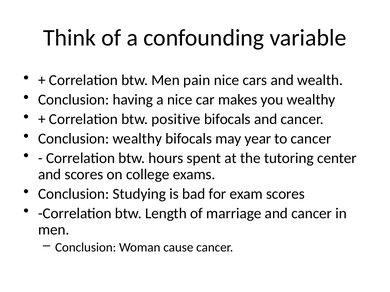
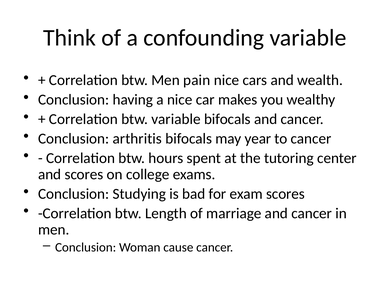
btw positive: positive -> variable (176, 119)
Conclusion wealthy: wealthy -> arthritis (137, 139)
